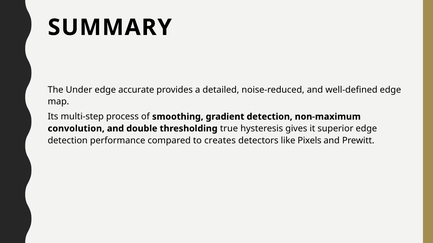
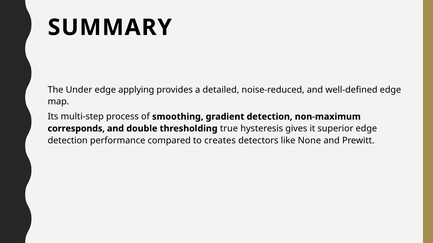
accurate: accurate -> applying (136, 90)
convolution: convolution -> corresponds (76, 129)
Pixels: Pixels -> None (309, 141)
